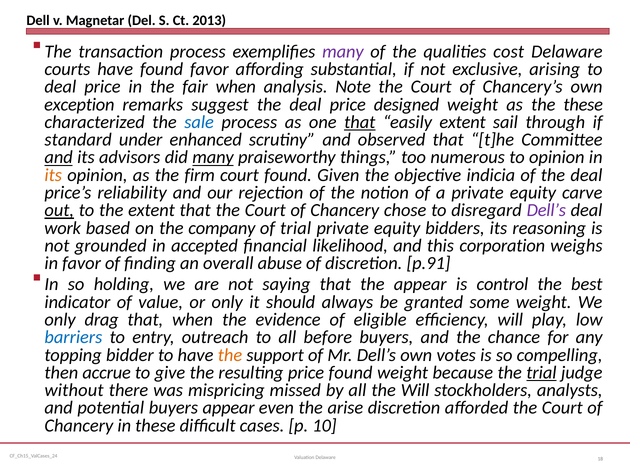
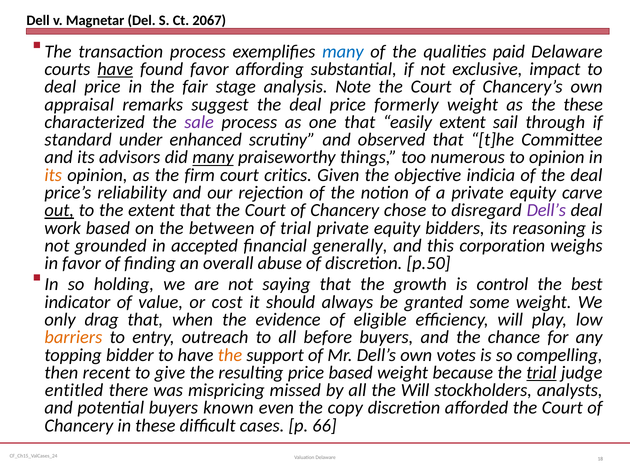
2013: 2013 -> 2067 (209, 20)
many colour: purple -> blue (343, 51)
cost: cost -> paid (509, 51)
have underline: none -> present (115, 69)
arising: arising -> impact (555, 69)
fair when: when -> stage (236, 87)
exception: exception -> appraisal (79, 104)
designed: designed -> formerly (406, 104)
sale colour: blue -> purple (199, 122)
that underline: present -> none (360, 122)
and underline: present -> none (59, 157)
court found: found -> critics (288, 175)
company: company -> between (222, 228)
likelihood: likelihood -> generally (350, 245)
p.91: p.91 -> p.50 (428, 263)
the appear: appear -> growth (420, 284)
or only: only -> cost (227, 302)
barriers colour: blue -> orange (73, 337)
accrue: accrue -> recent (106, 372)
price found: found -> based (351, 372)
without: without -> entitled (74, 390)
buyers appear: appear -> known (228, 407)
arise: arise -> copy (345, 407)
10: 10 -> 66 (324, 425)
